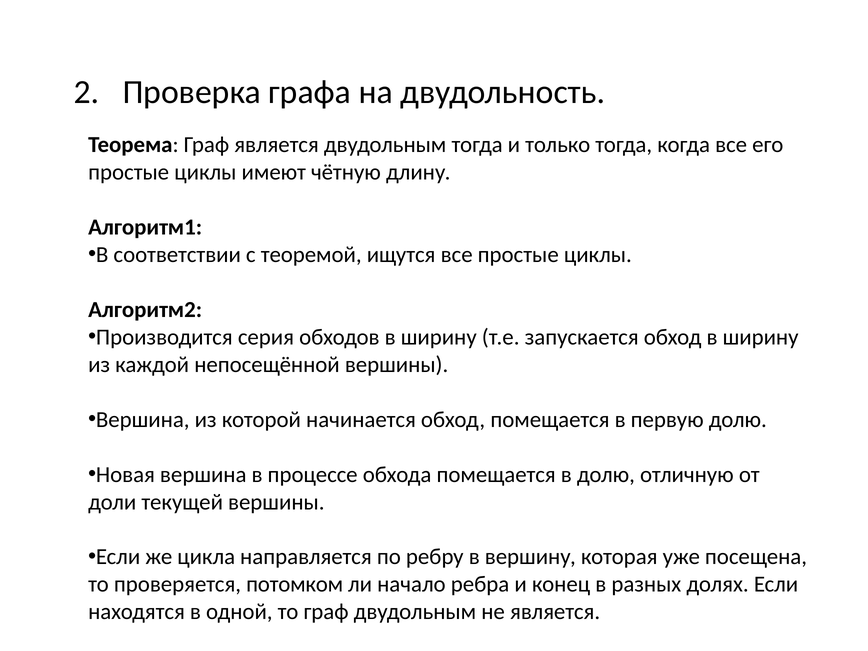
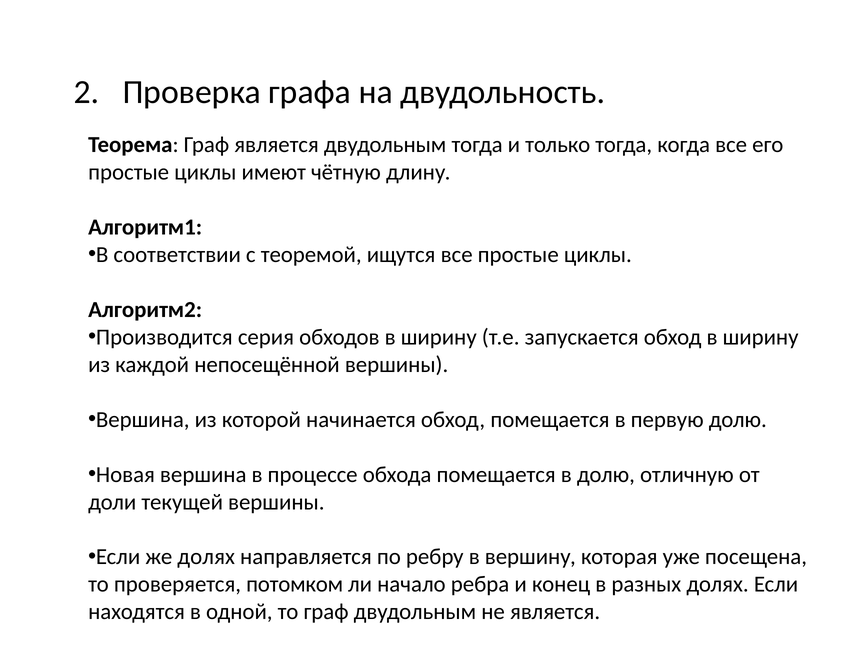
же цикла: цикла -> долях (206, 557)
